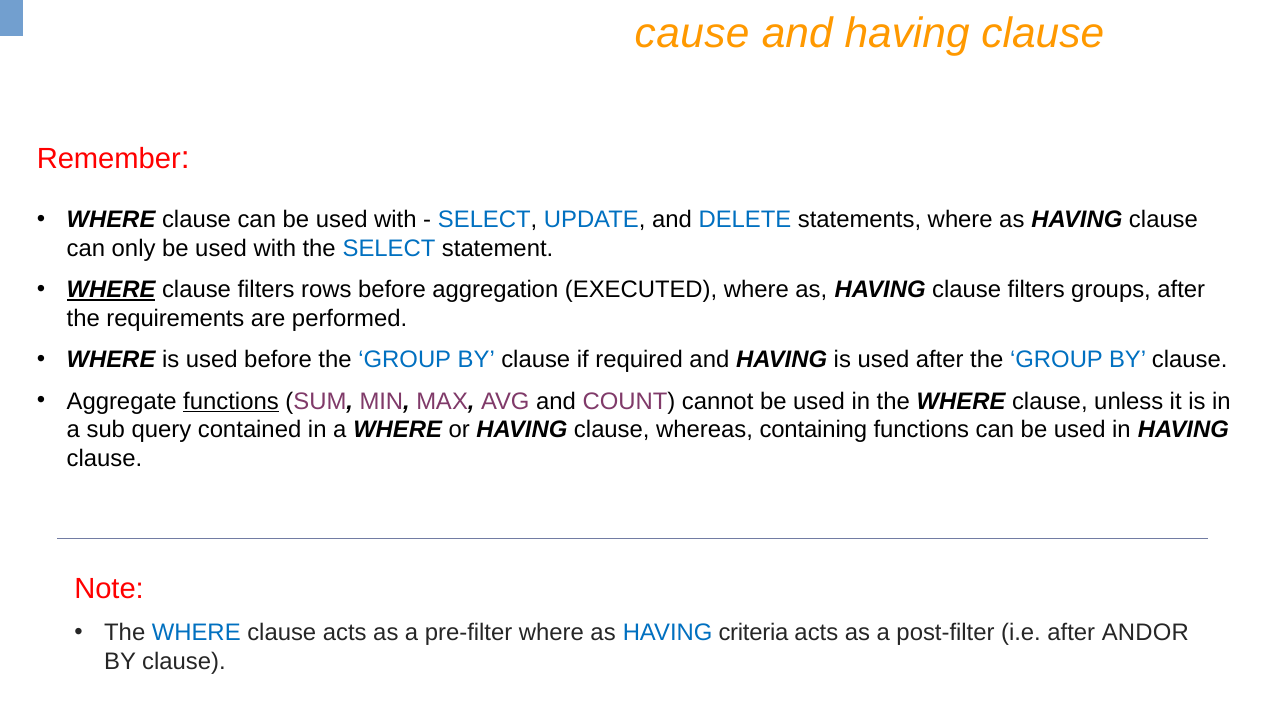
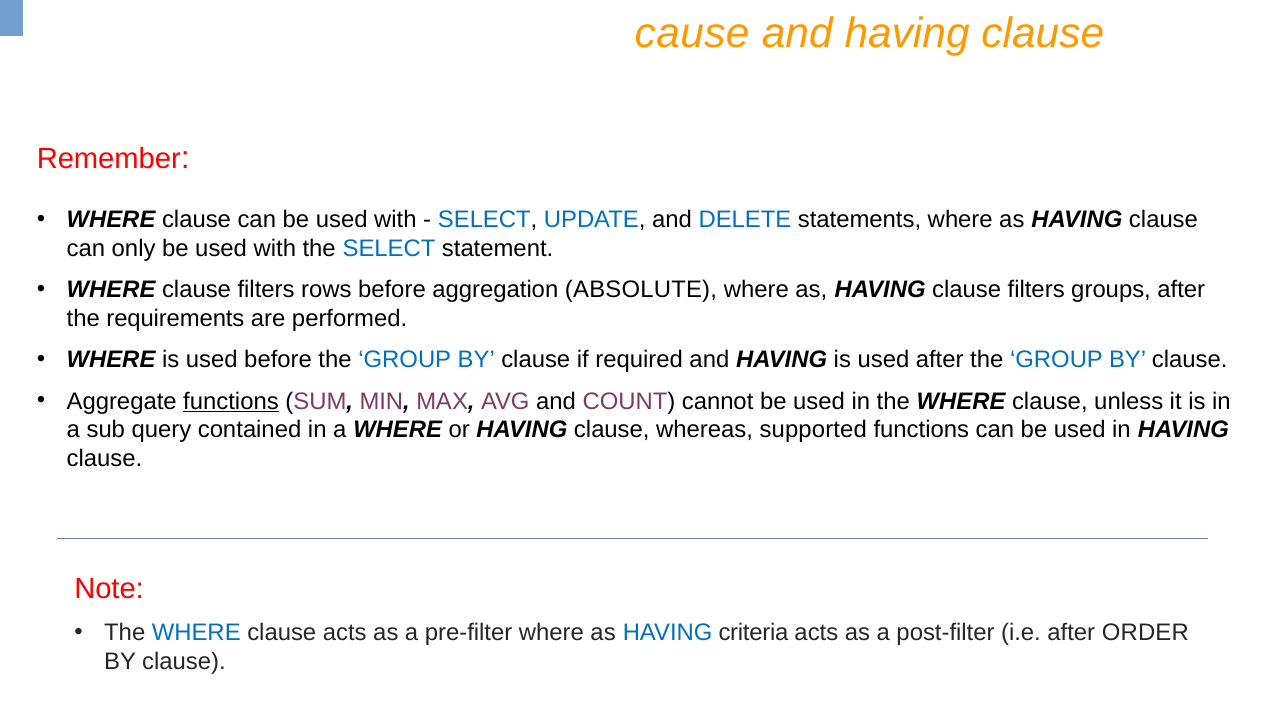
WHERE underline: present -> none (111, 290)
EXECUTED: EXECUTED -> ABSOLUTE (641, 290)
containing: containing -> supported (813, 430)
ANDOR: ANDOR -> ORDER (1145, 633)
